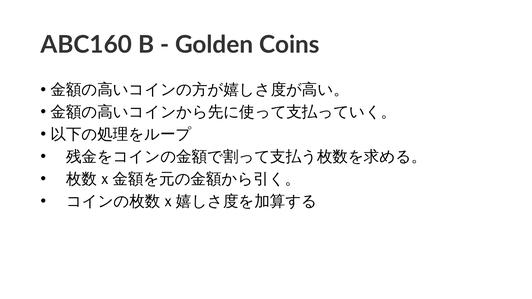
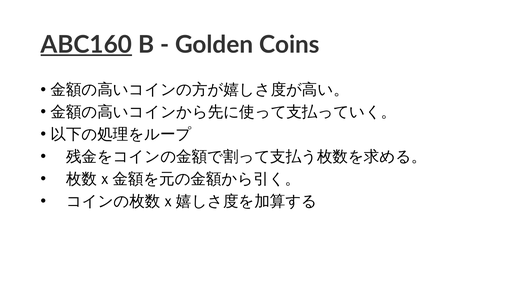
ABC160 underline: none -> present (86, 45)
